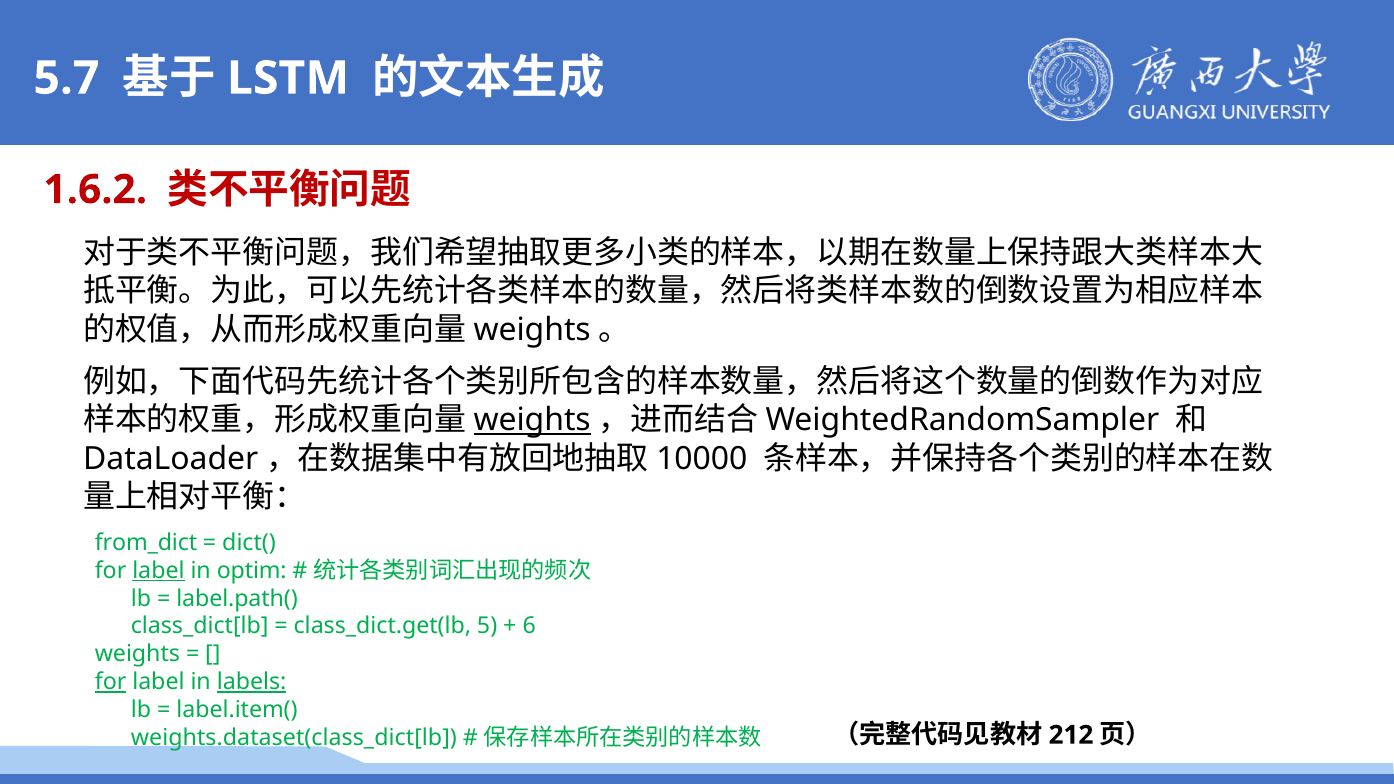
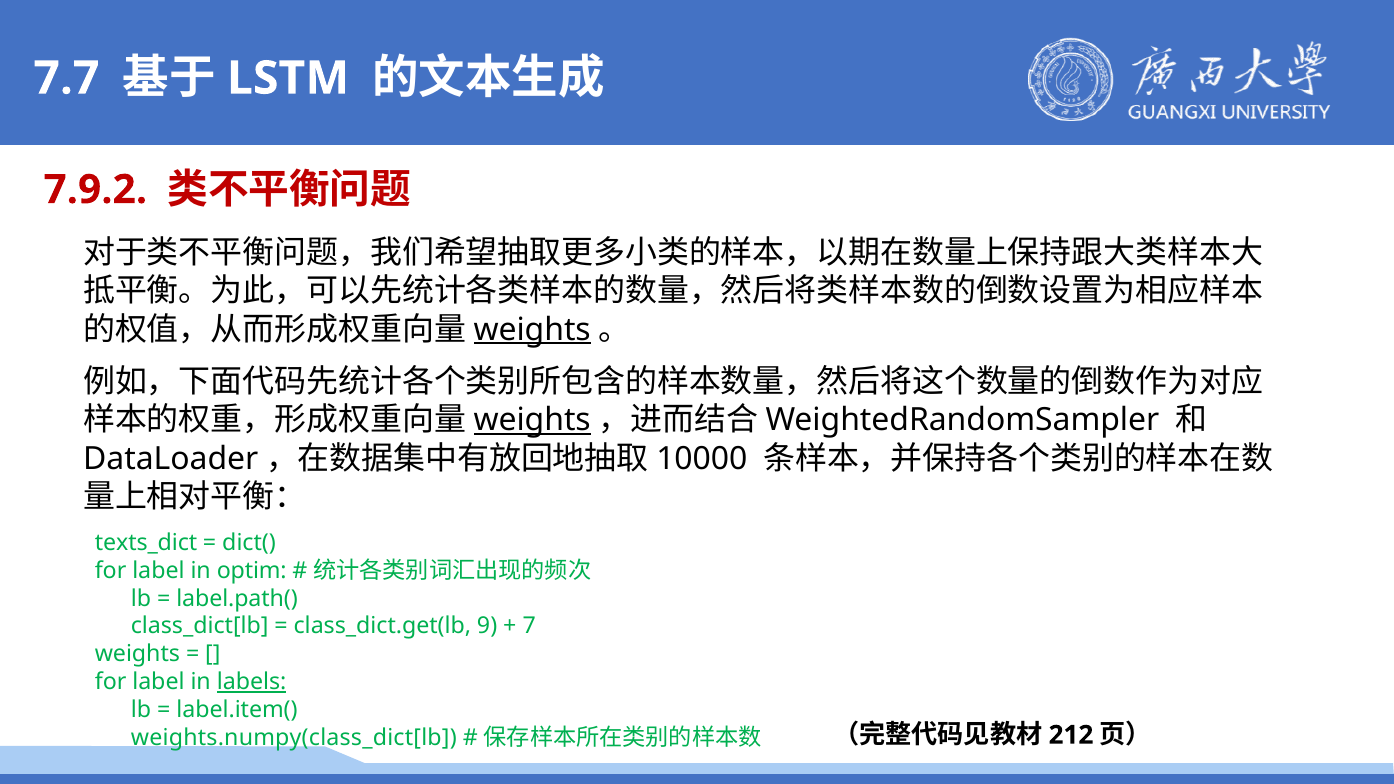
5.7: 5.7 -> 7.7 (66, 78)
1.6.2: 1.6.2 -> 7.9.2 (95, 190)
weights underline: none -> present (532, 330)
from_dict: from_dict -> texts_dict (146, 543)
label underline: present -> none (158, 571)
5: 5 -> 9 (487, 626)
6: 6 -> 7 (529, 626)
for underline: present -> none (111, 682)
weights.dataset(class_dict[lb: weights.dataset(class_dict[lb -> weights.numpy(class_dict[lb (294, 738)
